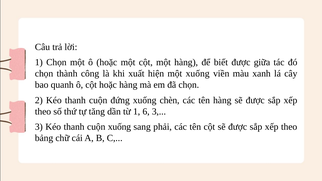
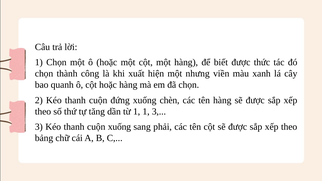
giữa: giữa -> thức (262, 62)
một xuống: xuống -> nhưng (198, 74)
1 6: 6 -> 1 (146, 112)
